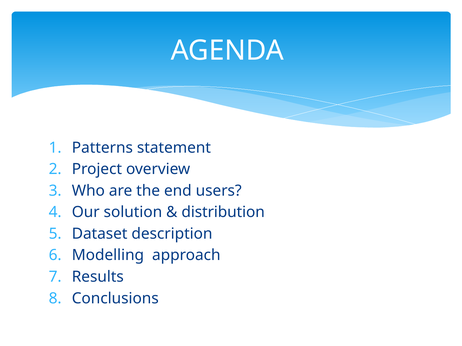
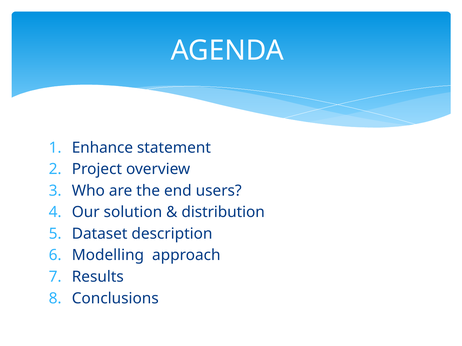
Patterns: Patterns -> Enhance (102, 148)
